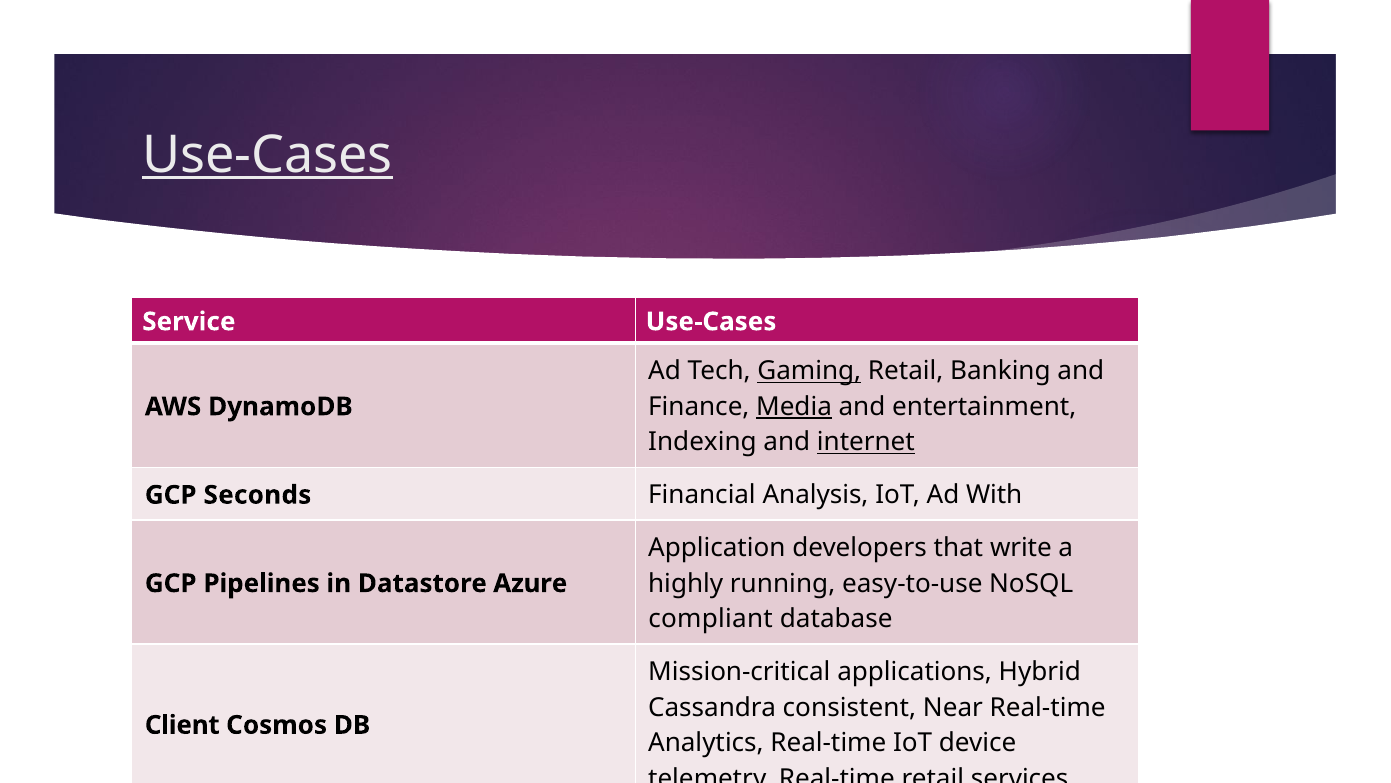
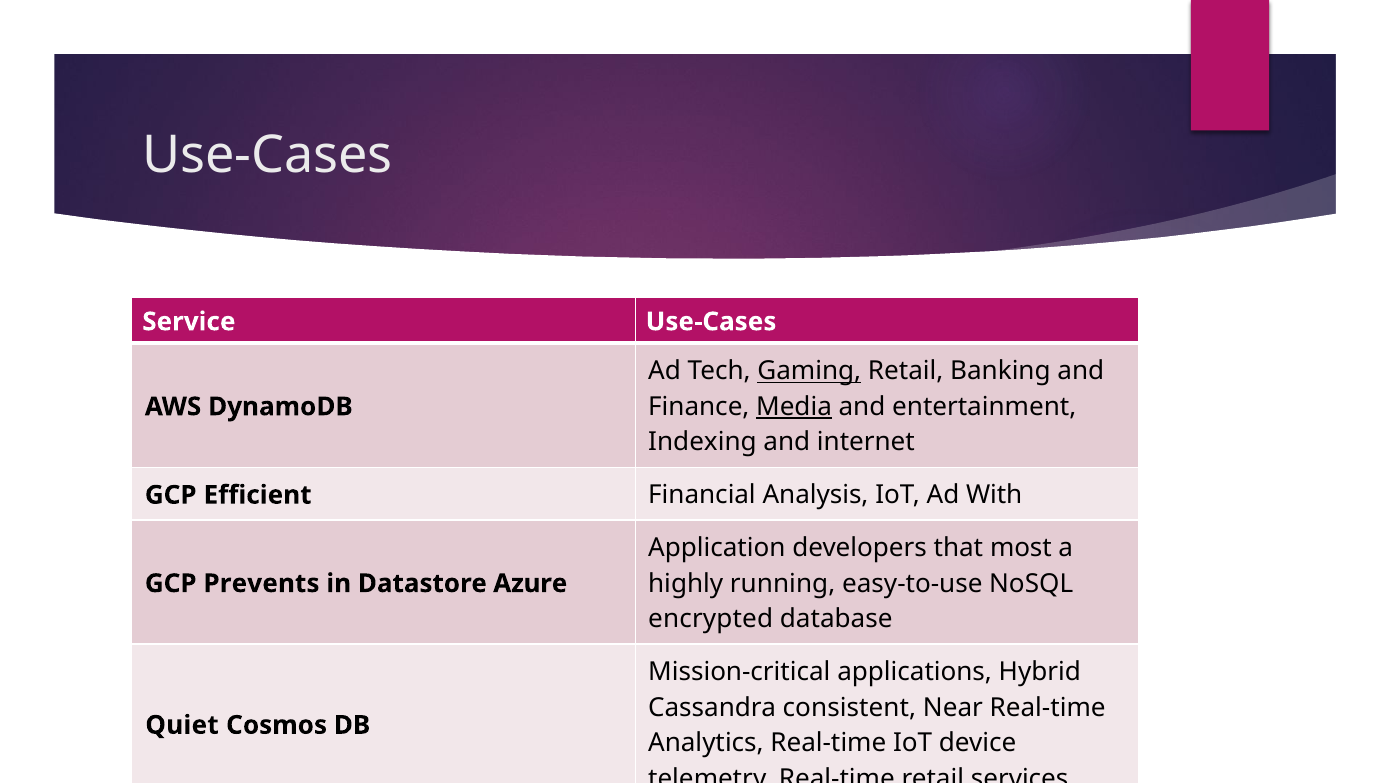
Use-Cases underline: present -> none (268, 155)
internet underline: present -> none (866, 442)
Seconds: Seconds -> Efficient (258, 495)
write: write -> most (1021, 548)
Pipelines: Pipelines -> Prevents (262, 583)
compliant: compliant -> encrypted (711, 619)
Client: Client -> Quiet (182, 725)
